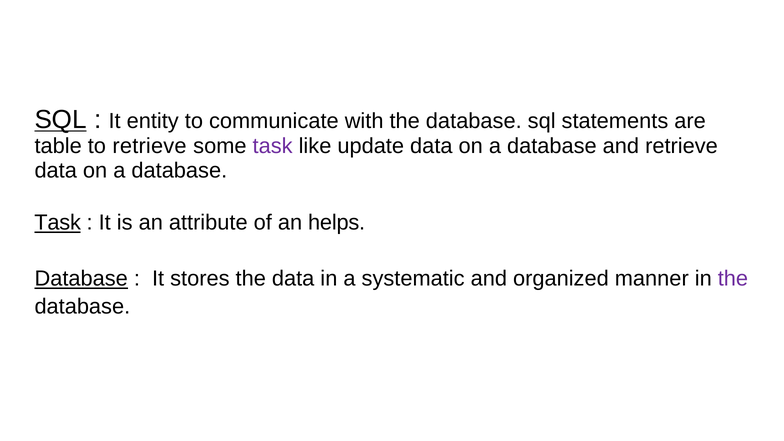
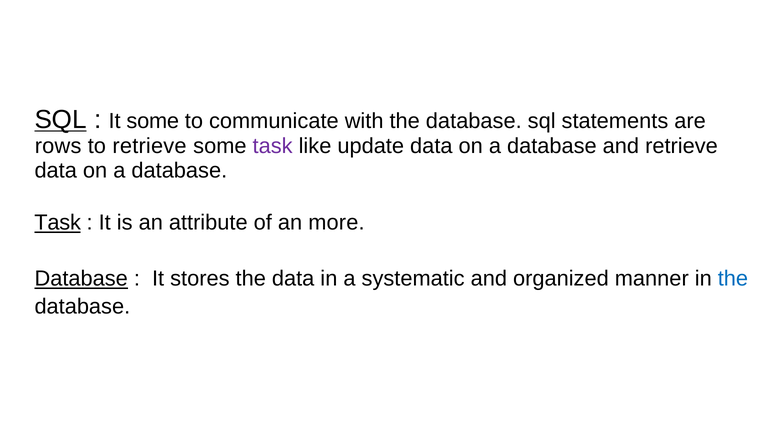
It entity: entity -> some (153, 121)
table: table -> rows (58, 146)
helps: helps -> more (336, 223)
the colour: purple -> blue (733, 279)
